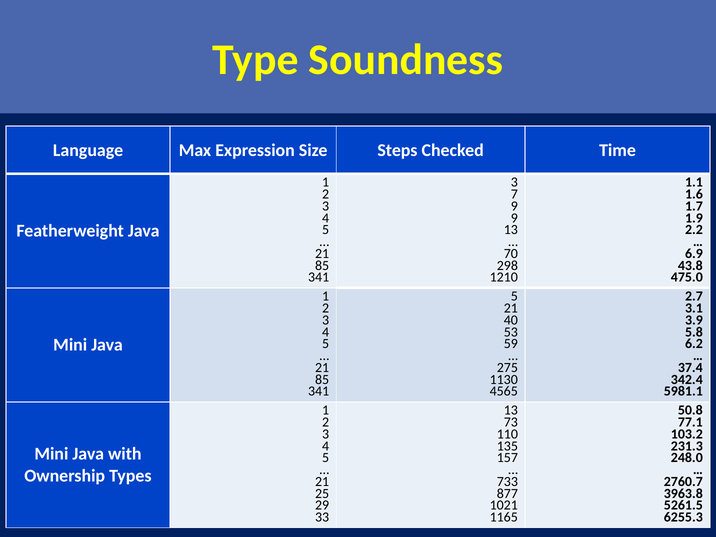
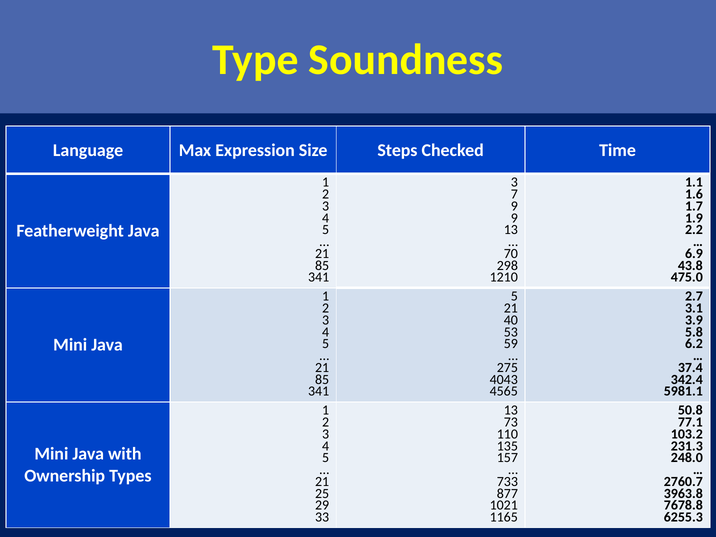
1130: 1130 -> 4043 (504, 379)
5261.5: 5261.5 -> 7678.8 (683, 505)
